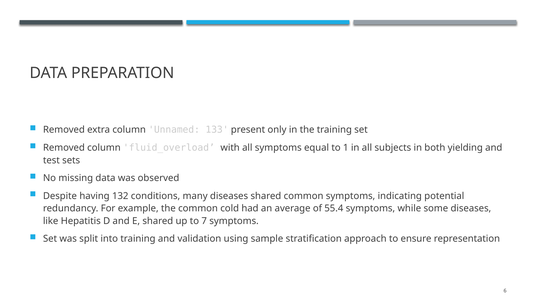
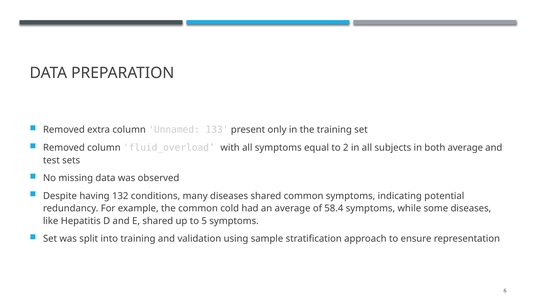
1: 1 -> 2 (346, 147)
both yielding: yielding -> average (465, 147)
55.4: 55.4 -> 58.4 (334, 208)
7: 7 -> 5 (204, 221)
